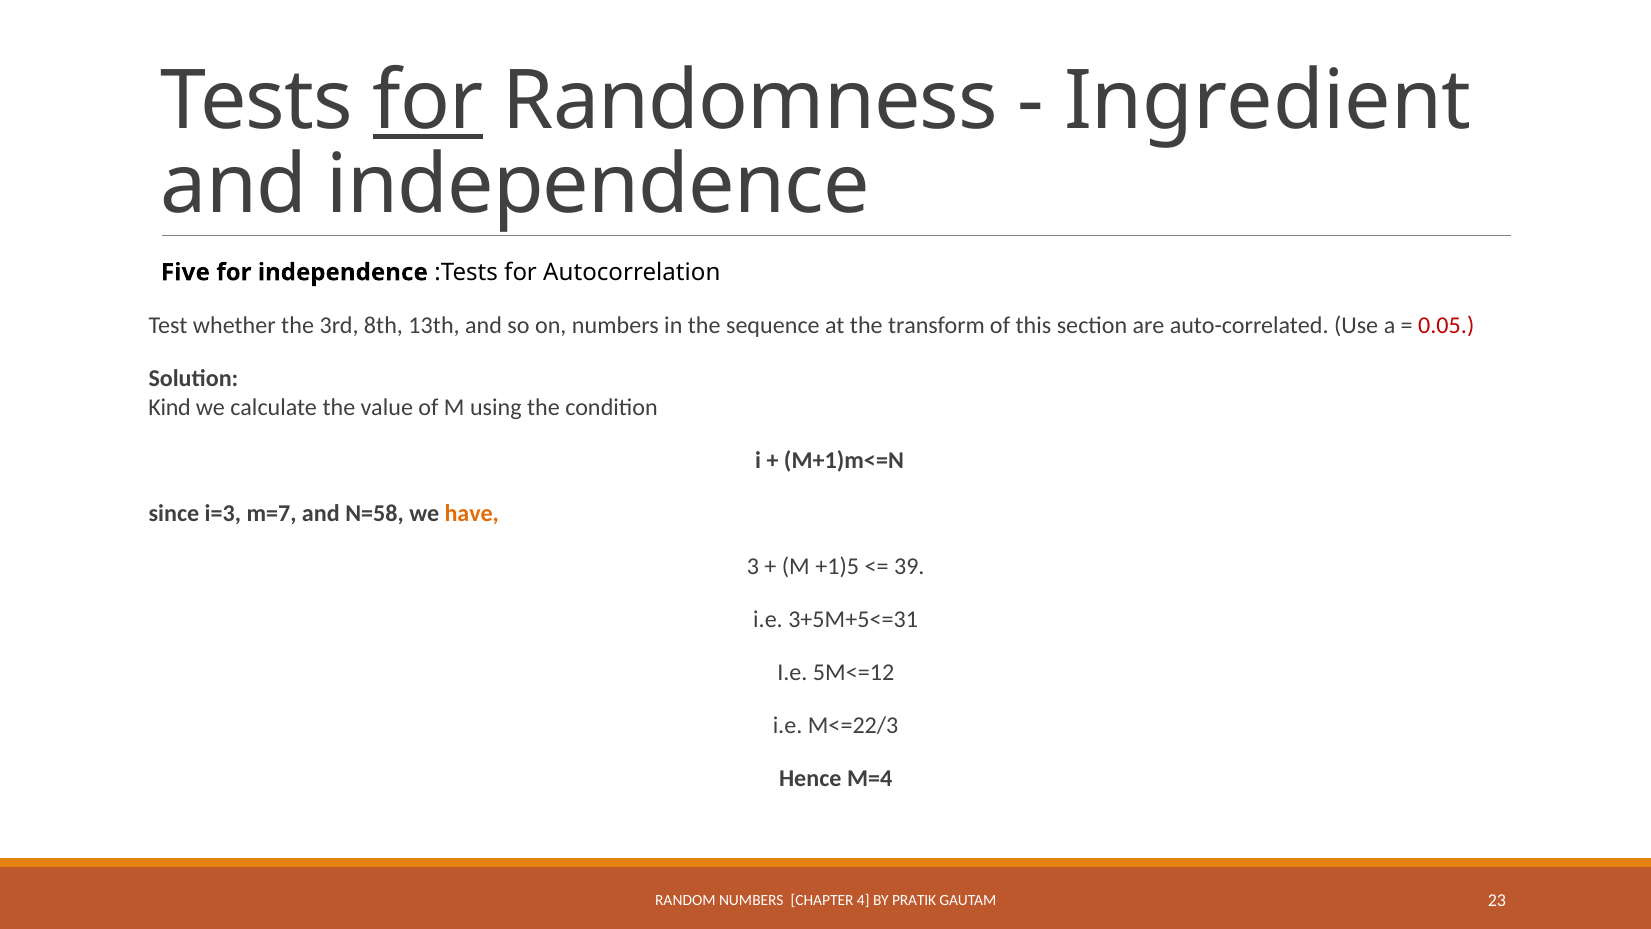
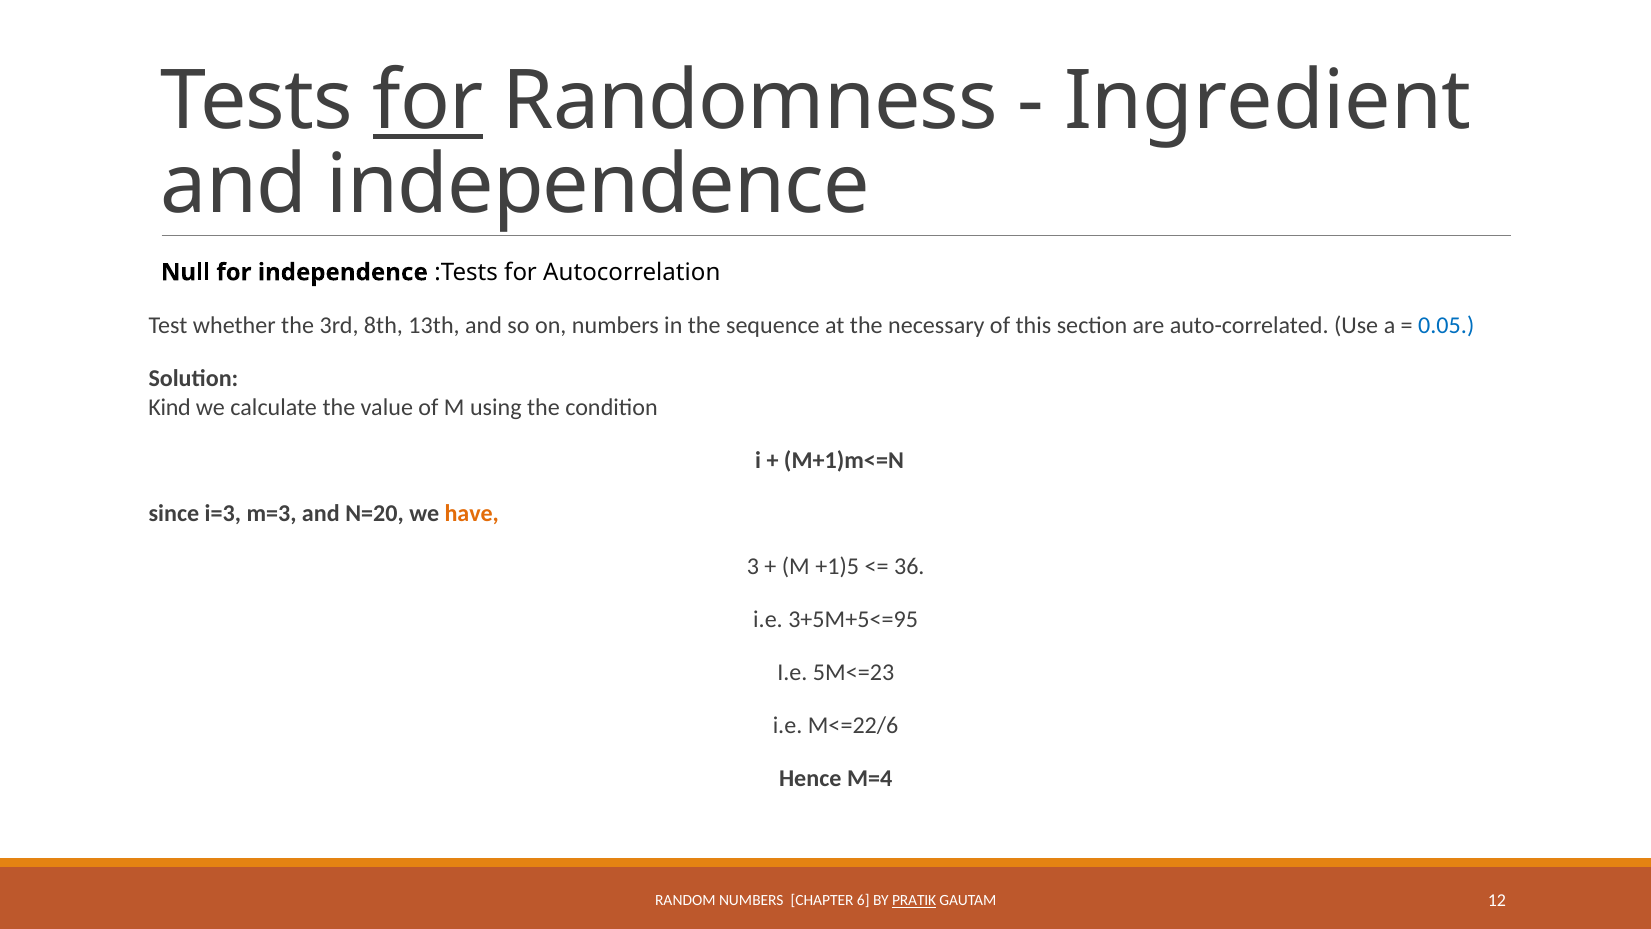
Five: Five -> Null (186, 272)
transform: transform -> necessary (936, 325)
0.05 colour: red -> blue (1446, 325)
m=7: m=7 -> m=3 (272, 513)
N=58: N=58 -> N=20 (375, 513)
39: 39 -> 36 (909, 566)
3+5M+5<=31: 3+5M+5<=31 -> 3+5M+5<=95 (853, 619)
5M<=12: 5M<=12 -> 5M<=23 (854, 672)
M<=22/3: M<=22/3 -> M<=22/6 (853, 725)
4: 4 -> 6 (863, 900)
PRATIK underline: none -> present (914, 900)
23: 23 -> 12 (1497, 901)
